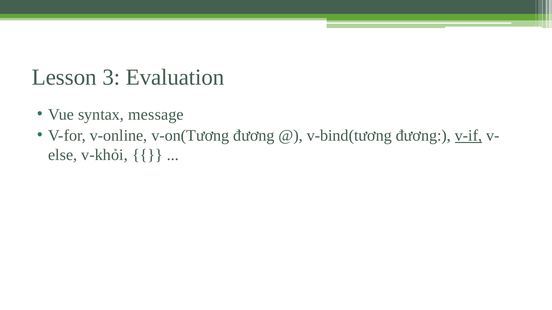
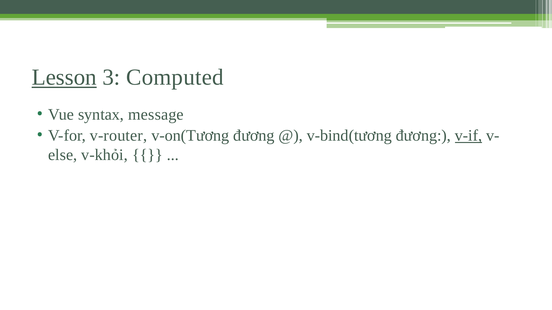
Lesson underline: none -> present (64, 77)
Evaluation: Evaluation -> Computed (175, 77)
v-online: v-online -> v-router (118, 136)
